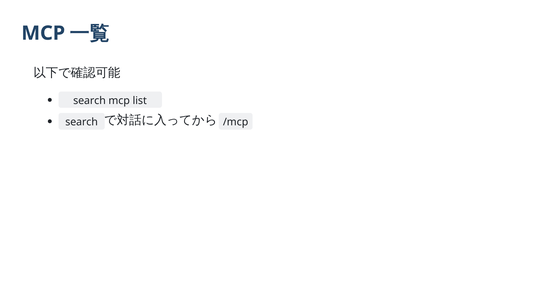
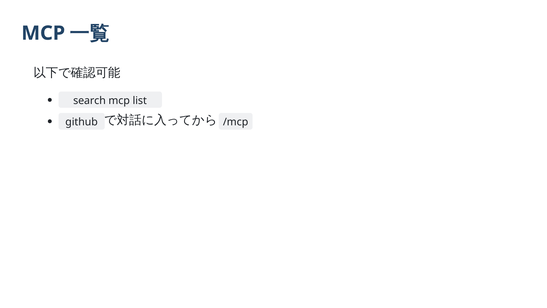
search: search -> github (82, 122)
